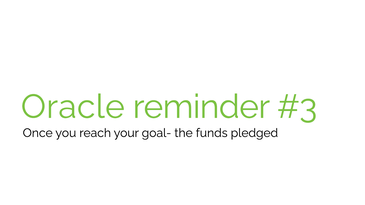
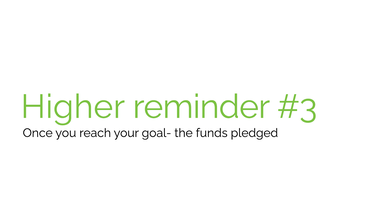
Oracle: Oracle -> Higher (73, 107)
